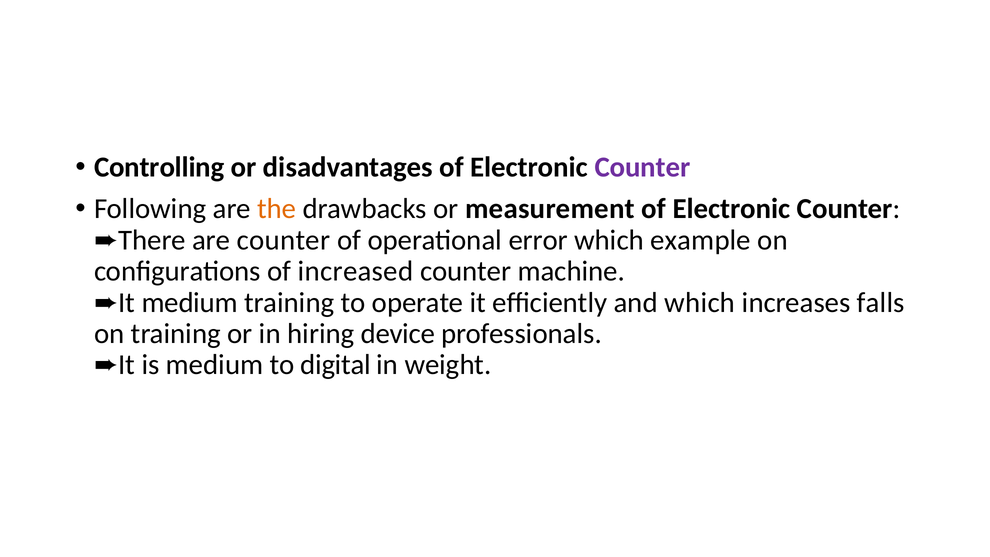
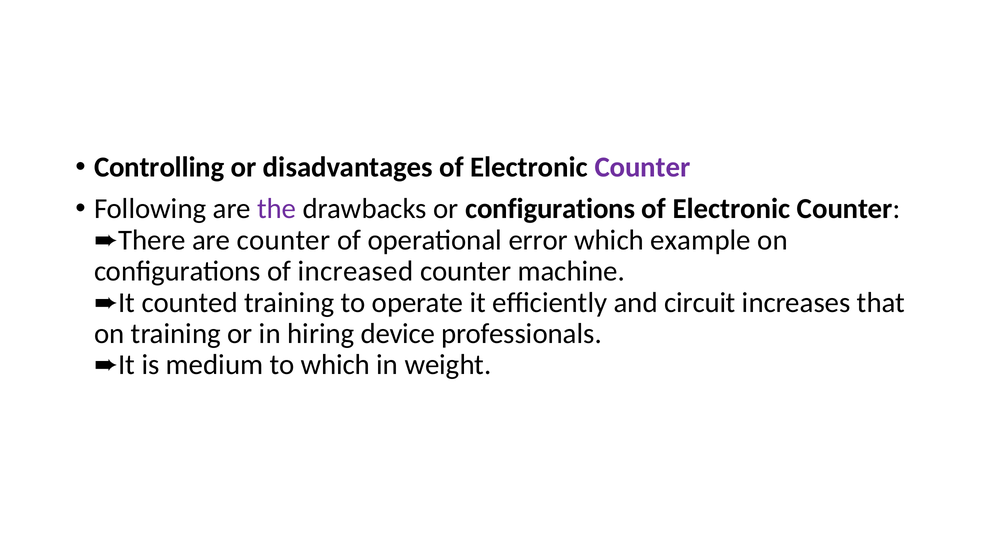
the colour: orange -> purple (277, 209)
or measurement: measurement -> configurations (550, 209)
It medium: medium -> counted (190, 302)
and which: which -> circuit (700, 302)
falls: falls -> that (881, 302)
to digital: digital -> which (335, 365)
